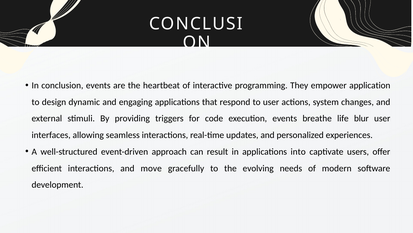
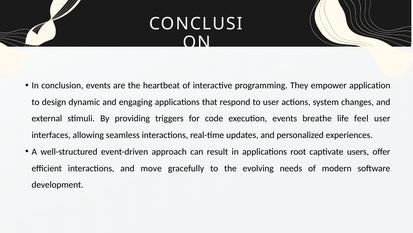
blur: blur -> feel (361, 118)
into: into -> root (298, 151)
